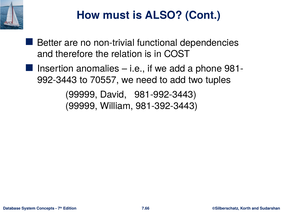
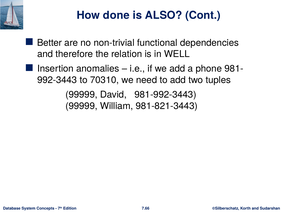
must: must -> done (116, 15)
COST: COST -> WELL (177, 54)
70557: 70557 -> 70310 (105, 80)
981-392-3443: 981-392-3443 -> 981-821-3443 (167, 106)
